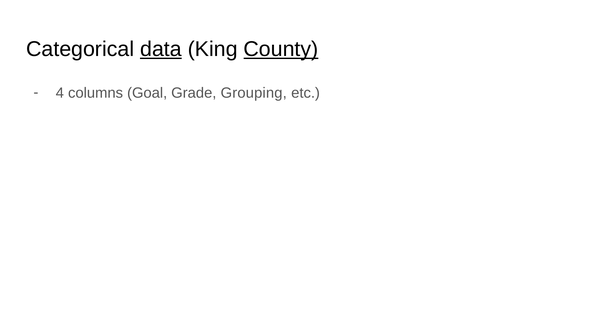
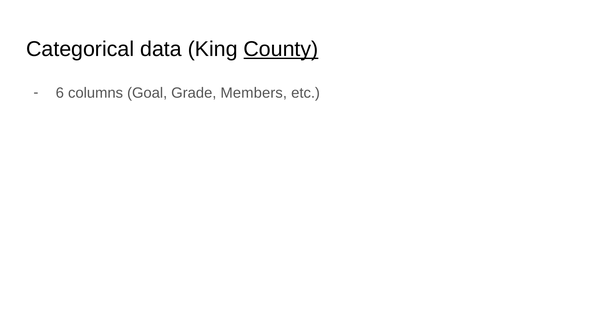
data underline: present -> none (161, 49)
4: 4 -> 6 (60, 93)
Grouping: Grouping -> Members (254, 93)
